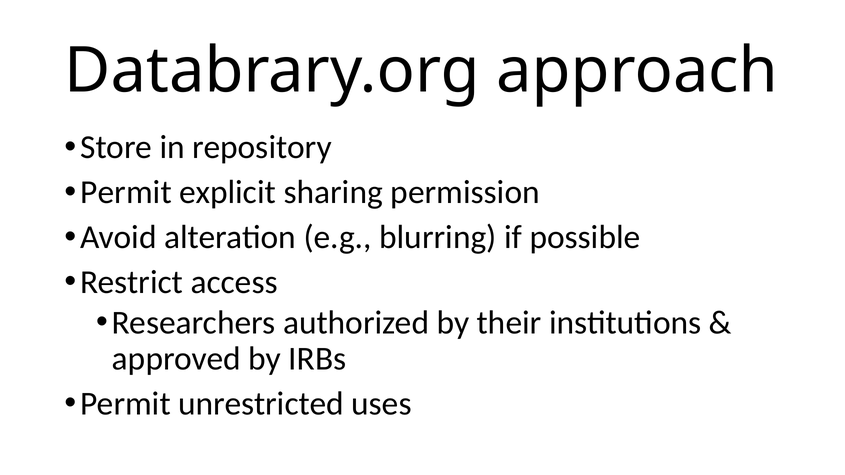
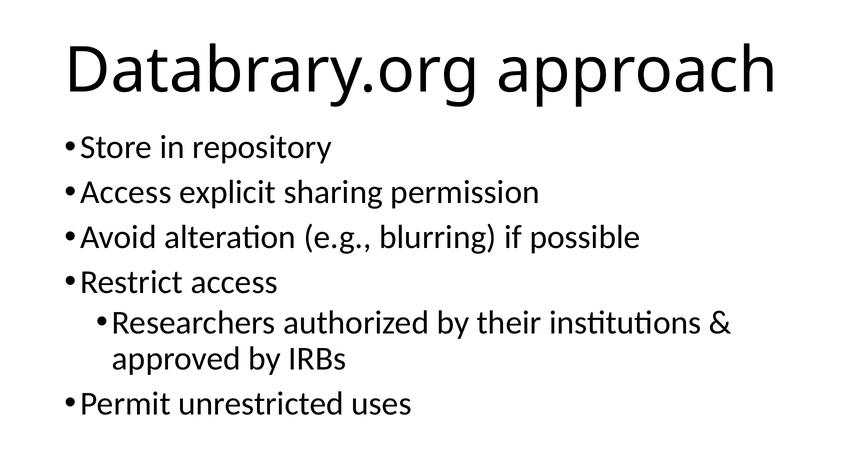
Permit: Permit -> Access (126, 192)
